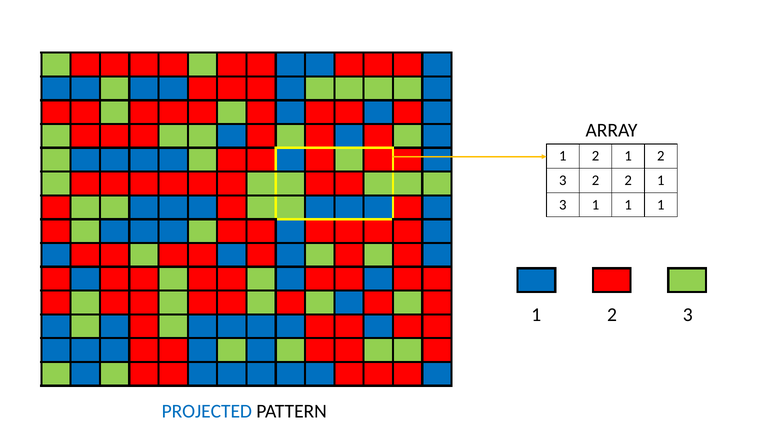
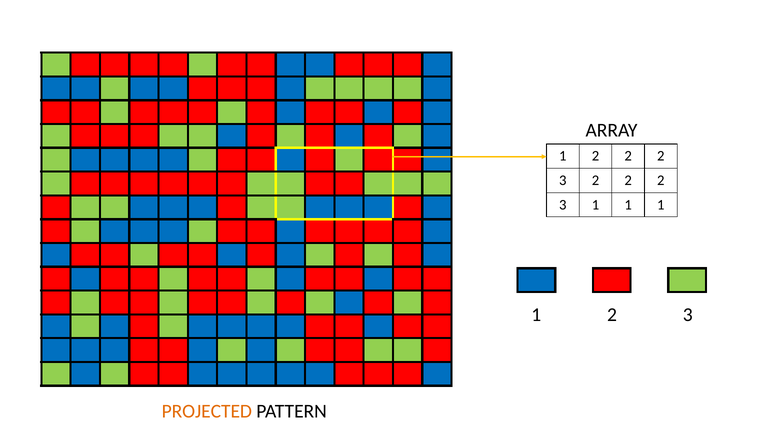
1: 1 -> 2 (628, 156)
3 2 2 1: 1 -> 2 (661, 180)
PROJECTED colour: blue -> orange (207, 411)
